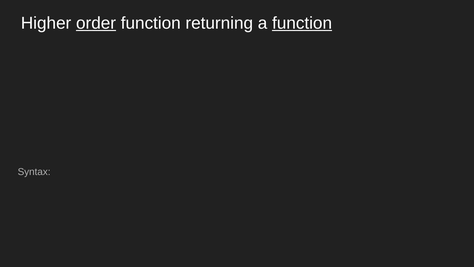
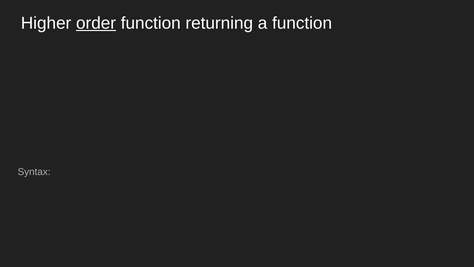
function underline: present -> none (302, 23)
